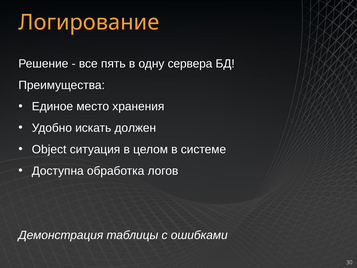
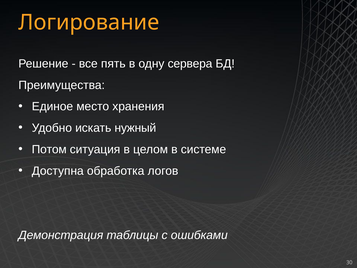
должен: должен -> нужный (135, 128)
Object: Object -> Потом (49, 149)
